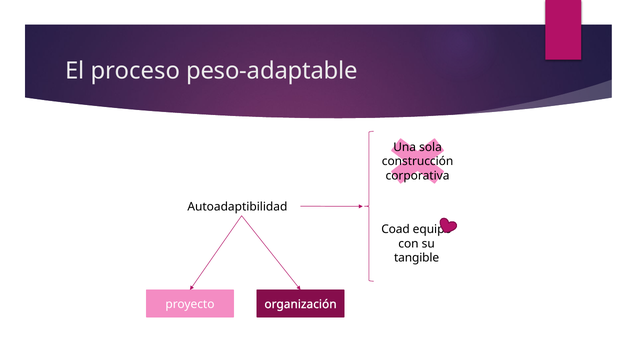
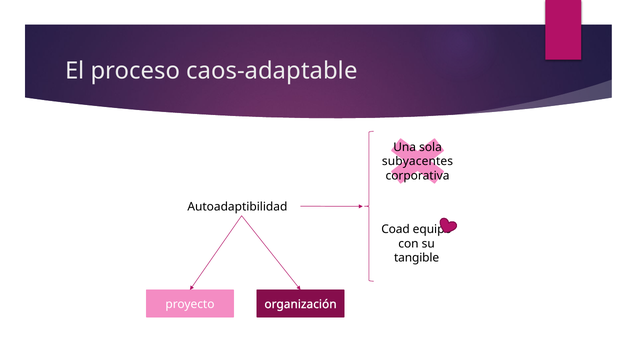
peso-adaptable: peso-adaptable -> caos-adaptable (272, 71)
construcción: construcción -> subyacentes (417, 162)
